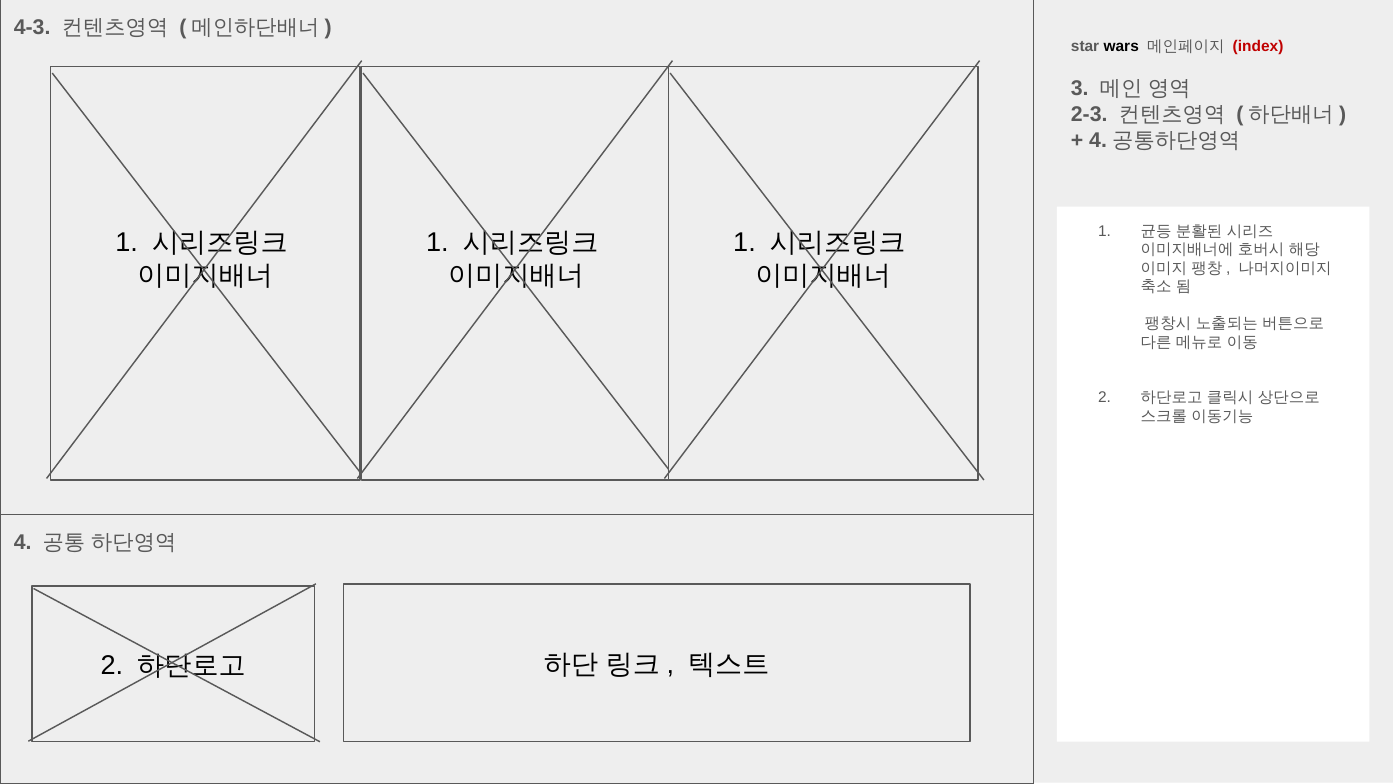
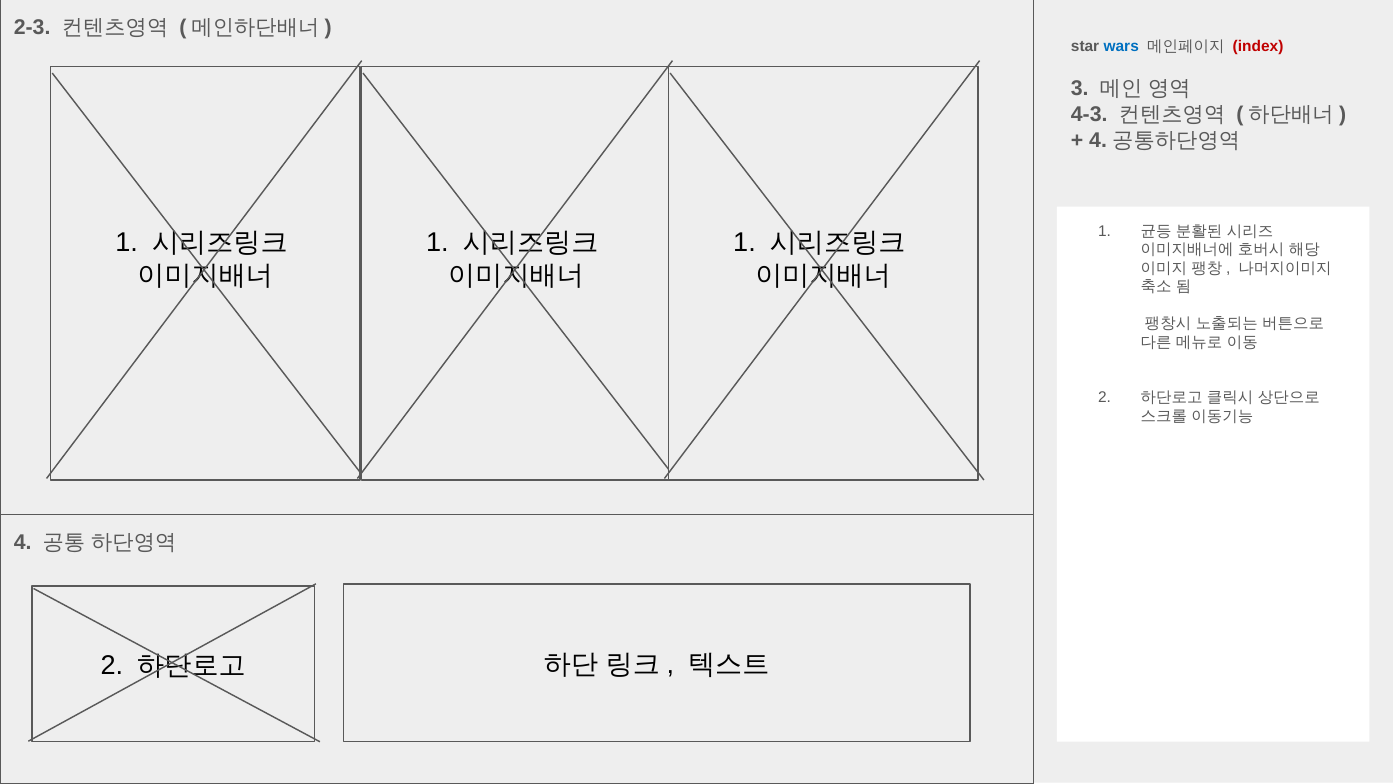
4-3: 4-3 -> 2-3 (32, 27)
wars colour: black -> blue (1121, 47)
2-3: 2-3 -> 4-3 (1089, 114)
